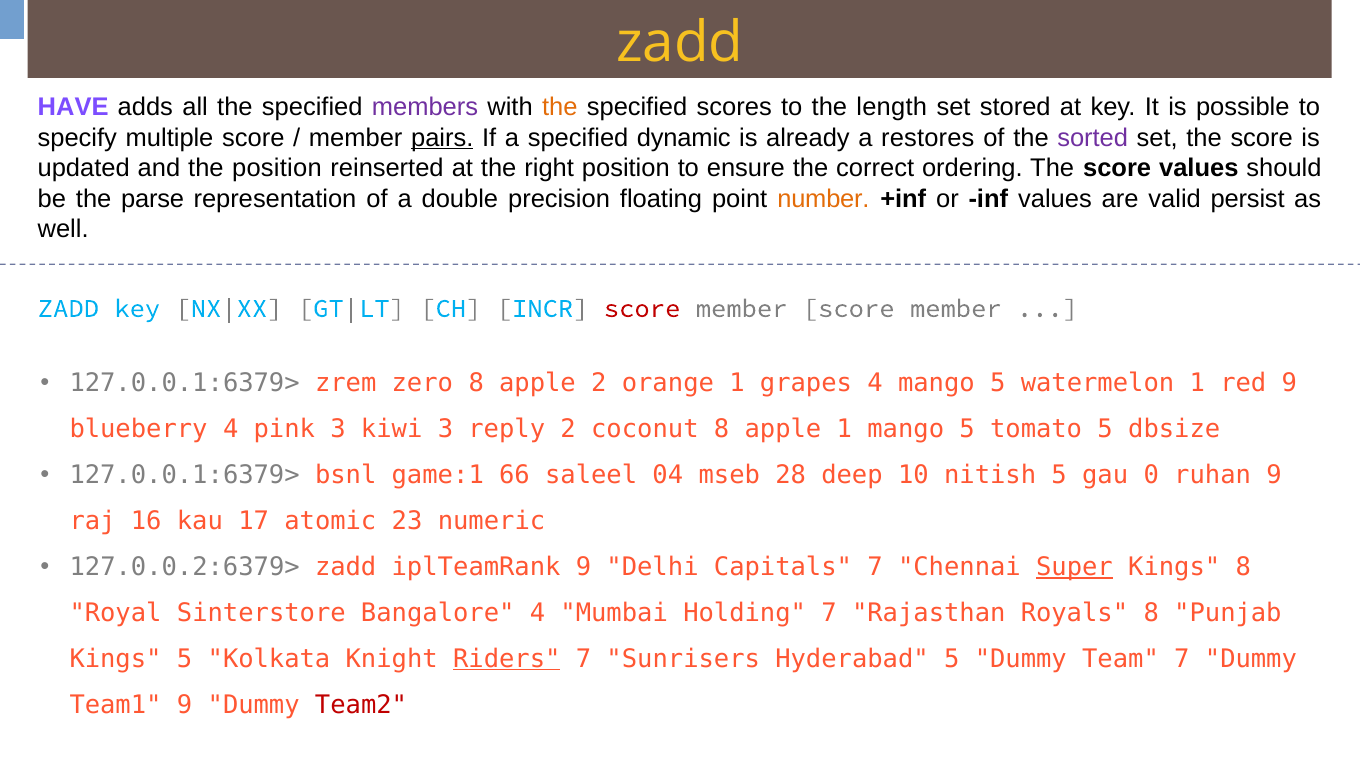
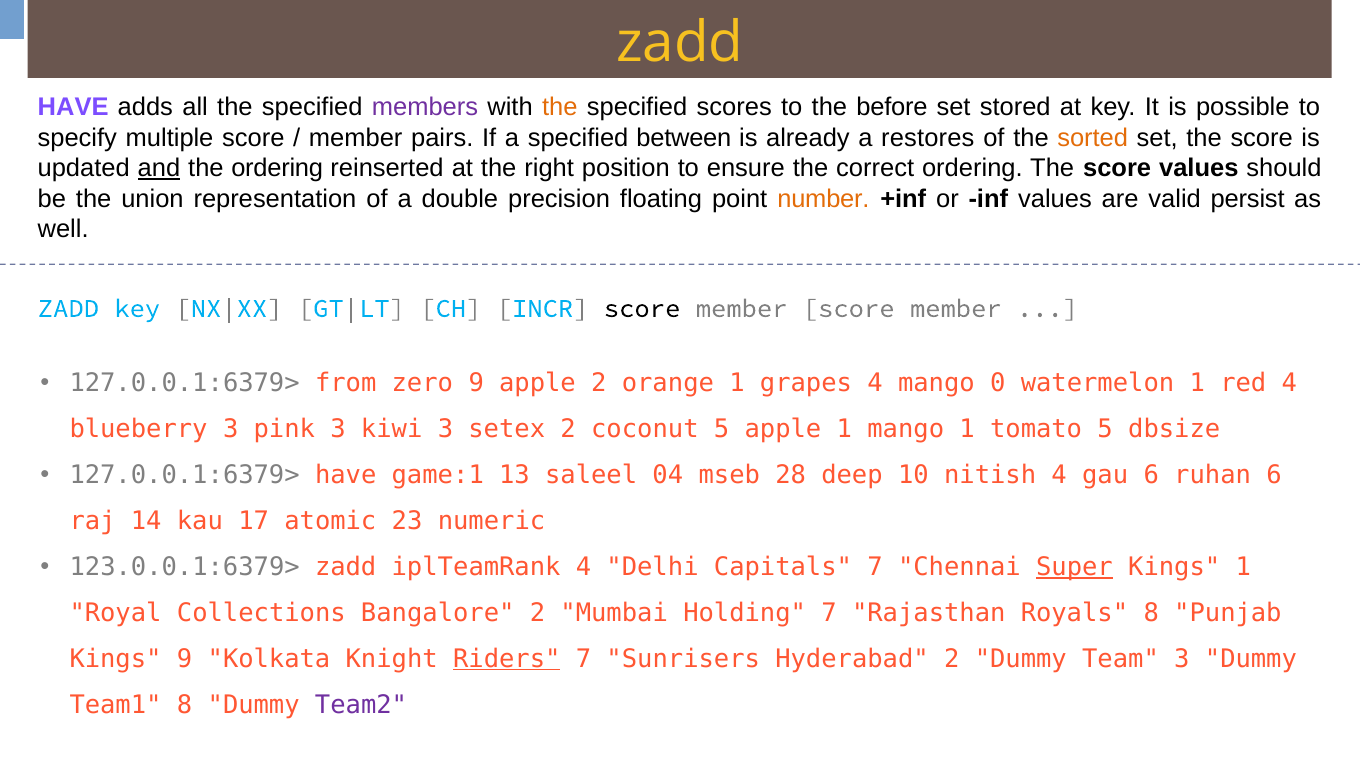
length: length -> before (892, 107)
pairs underline: present -> none (442, 138)
dynamic: dynamic -> between (684, 138)
sorted colour: purple -> orange (1093, 138)
and underline: none -> present (159, 168)
the position: position -> ordering (277, 168)
parse: parse -> union (152, 199)
score colour: red -> black (642, 308)
zrem: zrem -> from (346, 383)
zero 8: 8 -> 9 (476, 383)
4 mango 5: 5 -> 0 (998, 383)
red 9: 9 -> 4 (1289, 383)
blueberry 4: 4 -> 3 (231, 429)
reply: reply -> setex (507, 429)
coconut 8: 8 -> 5 (722, 429)
1 mango 5: 5 -> 1 (967, 429)
127.0.0.1:6379> bsnl: bsnl -> have (346, 475)
66: 66 -> 13 (514, 475)
nitish 5: 5 -> 4 (1059, 475)
gau 0: 0 -> 6 (1151, 475)
ruhan 9: 9 -> 6 (1274, 475)
16: 16 -> 14 (146, 521)
127.0.0.2:6379>: 127.0.0.2:6379> -> 123.0.0.1:6379> (185, 567)
iplTeamRank 9: 9 -> 4 (584, 567)
Kings 8: 8 -> 1 (1243, 567)
Sinterstore: Sinterstore -> Collections (261, 613)
Bangalore 4: 4 -> 2 (538, 613)
Kings 5: 5 -> 9 (185, 659)
Hyderabad 5: 5 -> 2 (952, 659)
Team 7: 7 -> 3 (1182, 659)
Team1 9: 9 -> 8 (185, 705)
Team2 colour: red -> purple (361, 705)
